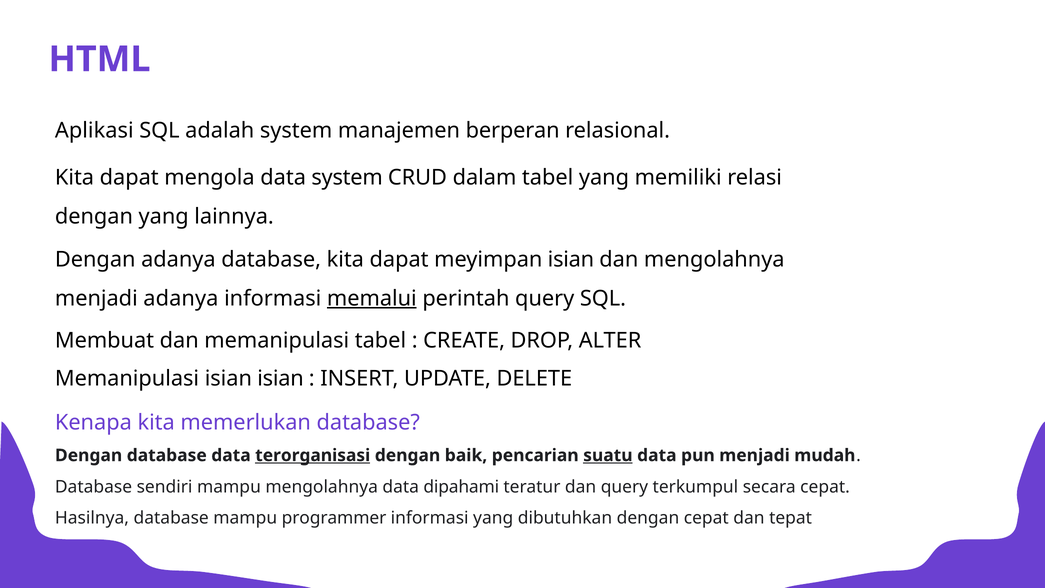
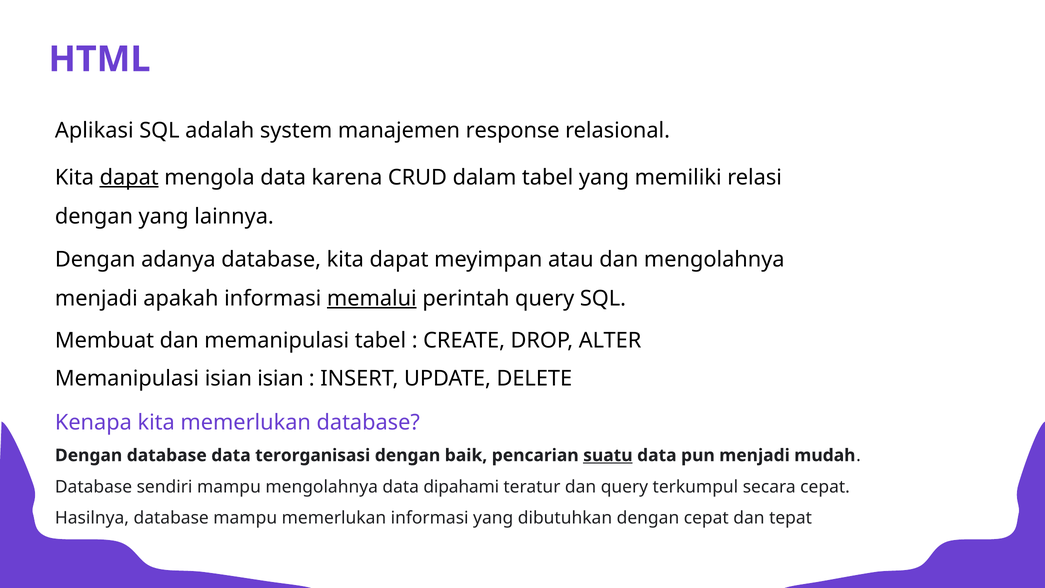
berperan: berperan -> response (513, 131)
dapat underline: none -> present (129, 177)
data system: system -> karena (347, 177)
meyimpan isian: isian -> atau (571, 259)
menjadi adanya: adanya -> apakah (181, 298)
terorganisasi underline: present -> none (313, 455)
mampu programmer: programmer -> memerlukan (334, 518)
